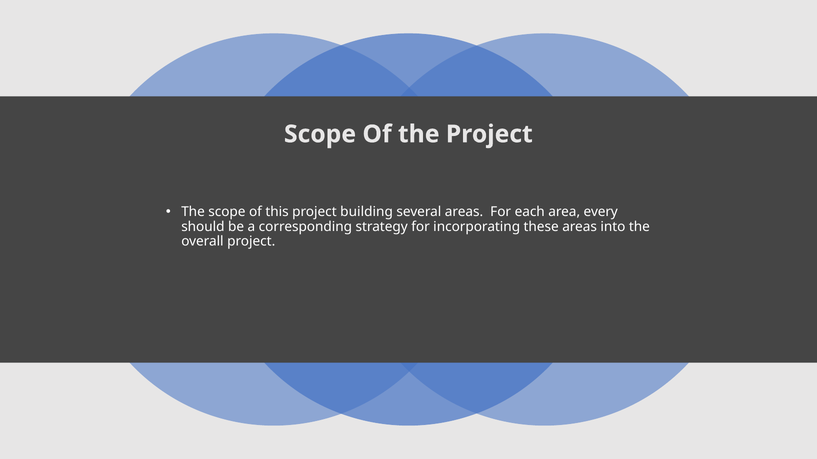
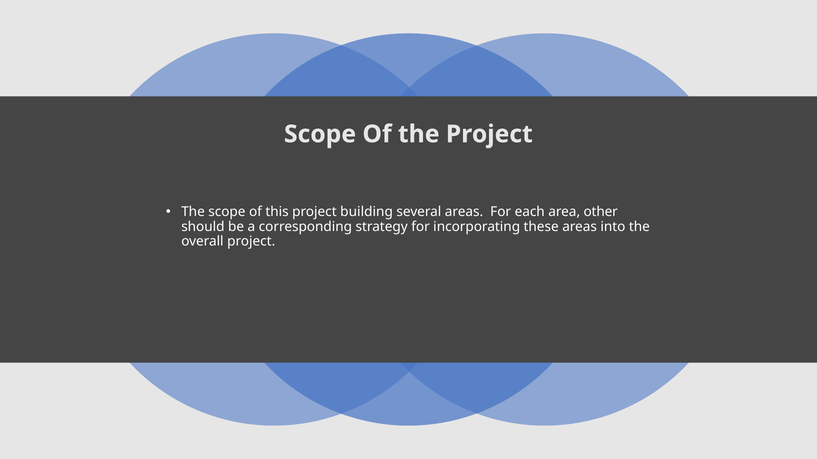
every: every -> other (601, 212)
